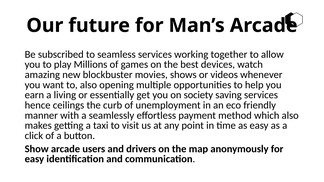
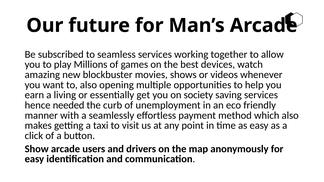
ceilings: ceilings -> needed (69, 105)
